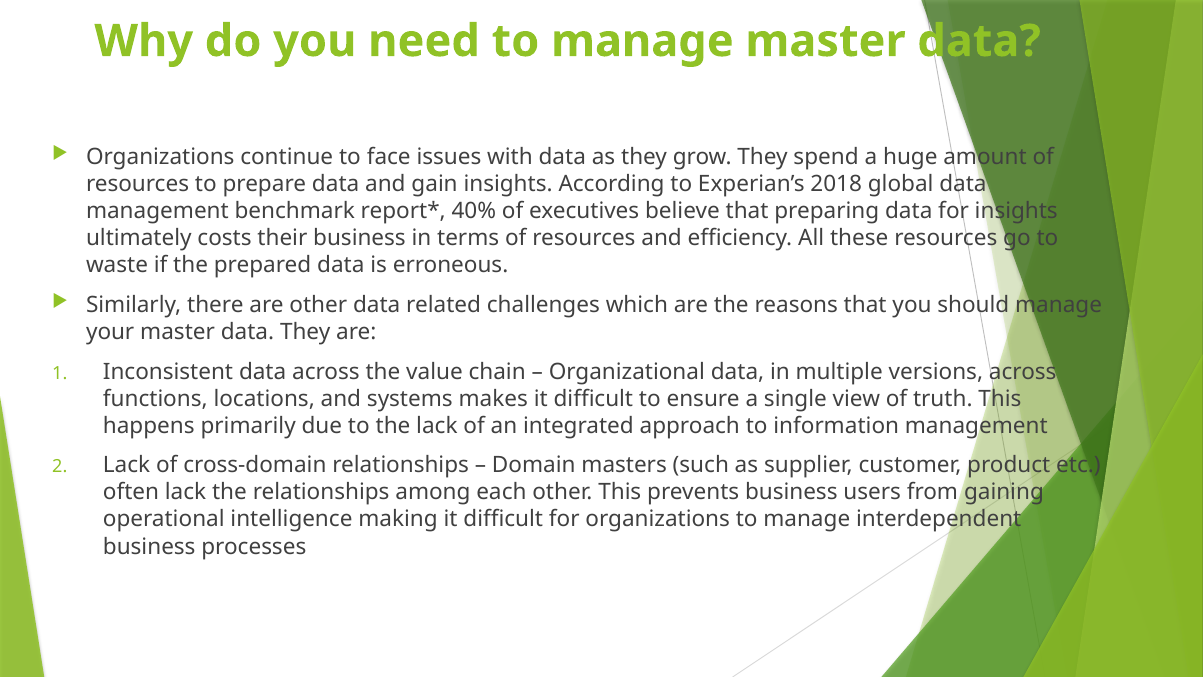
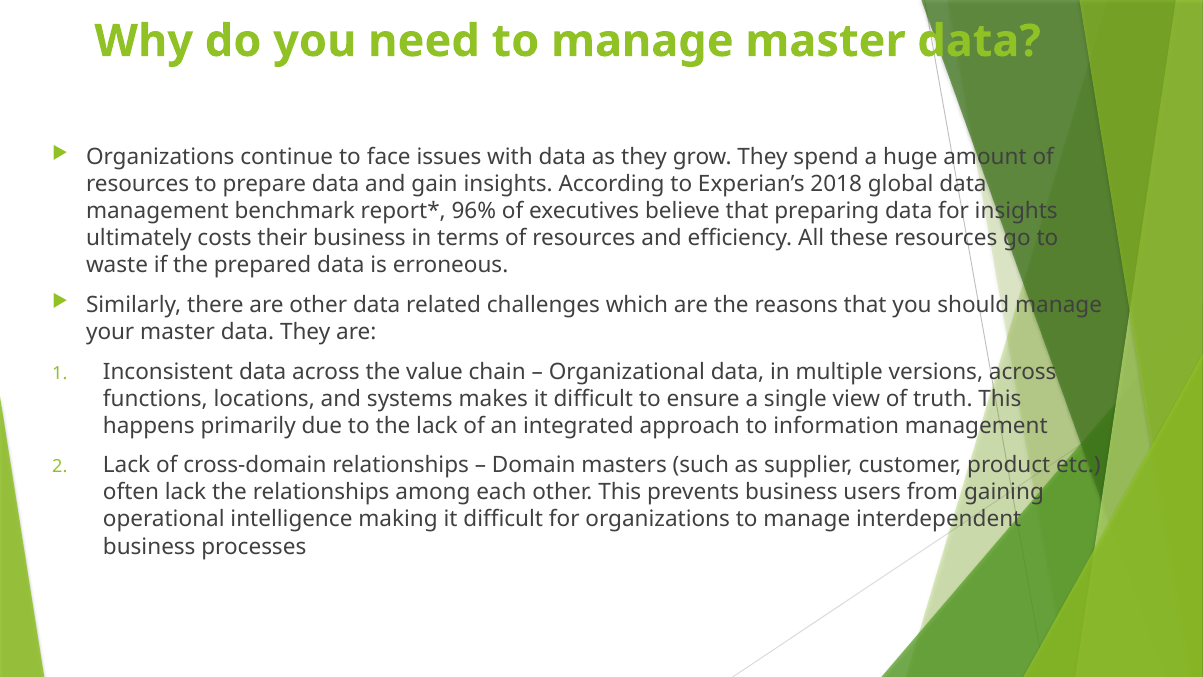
40%: 40% -> 96% (474, 211)
